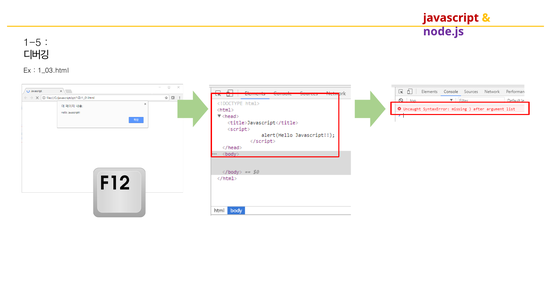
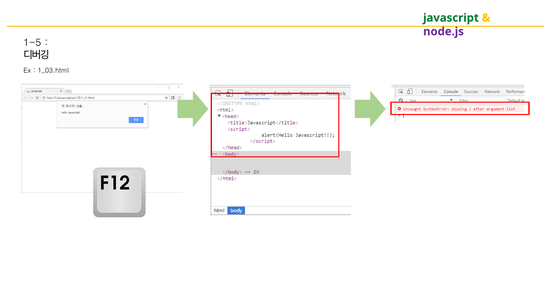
javascript colour: red -> green (451, 18)
